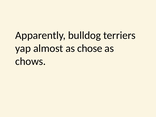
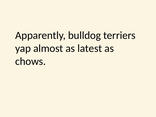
chose: chose -> latest (90, 48)
